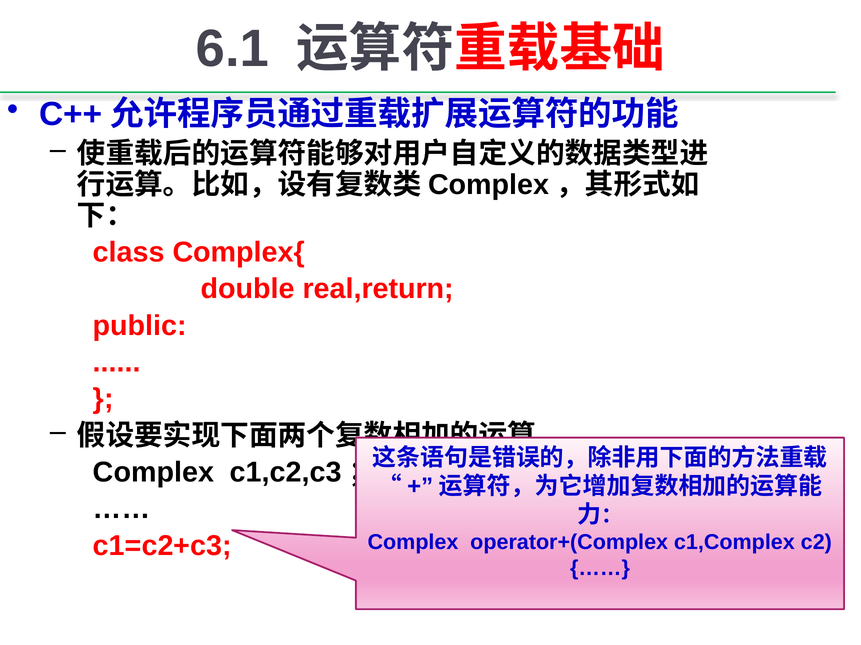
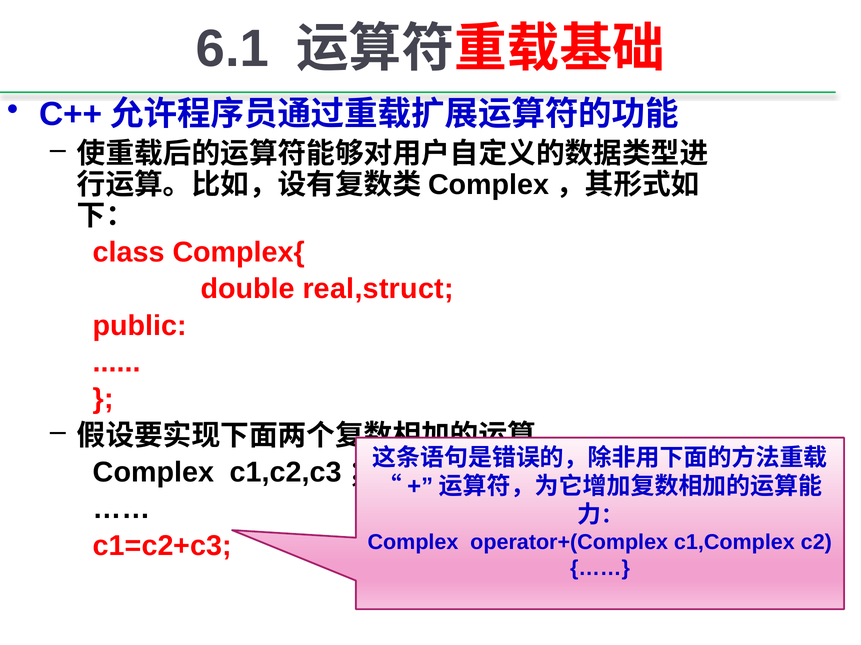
real,return: real,return -> real,struct (378, 289)
